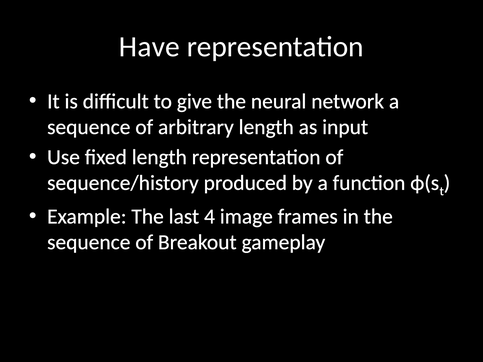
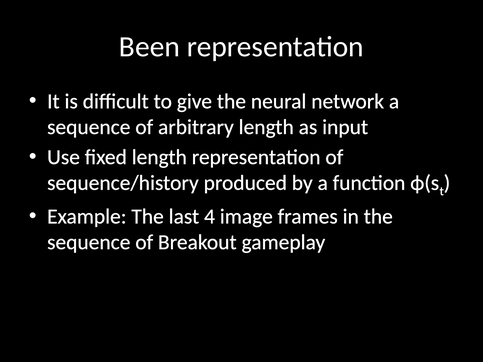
Have: Have -> Been (149, 47)
